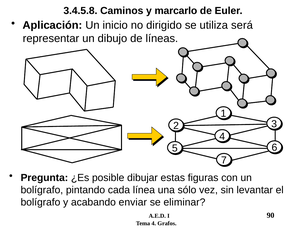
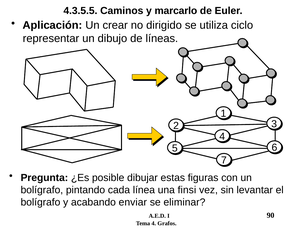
3.4.5.8: 3.4.5.8 -> 4.3.5.5 (80, 11)
inicio: inicio -> crear (115, 25)
será: será -> ciclo (242, 25)
sólo: sólo -> finsi (187, 190)
